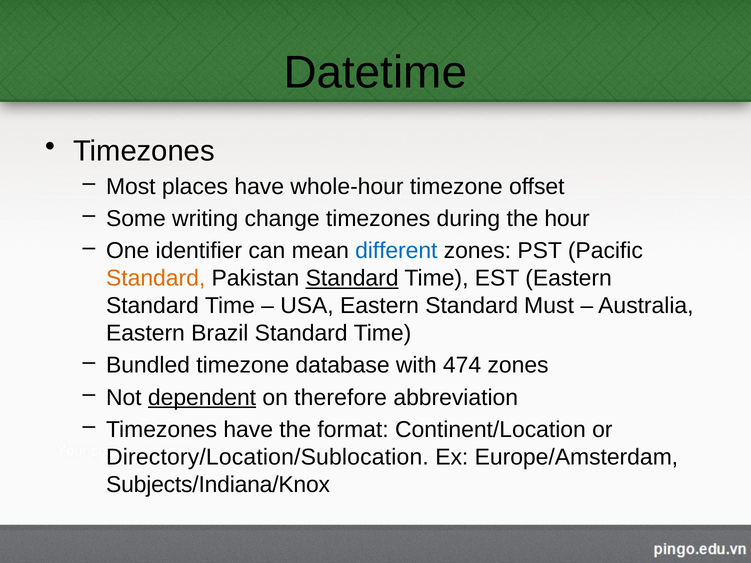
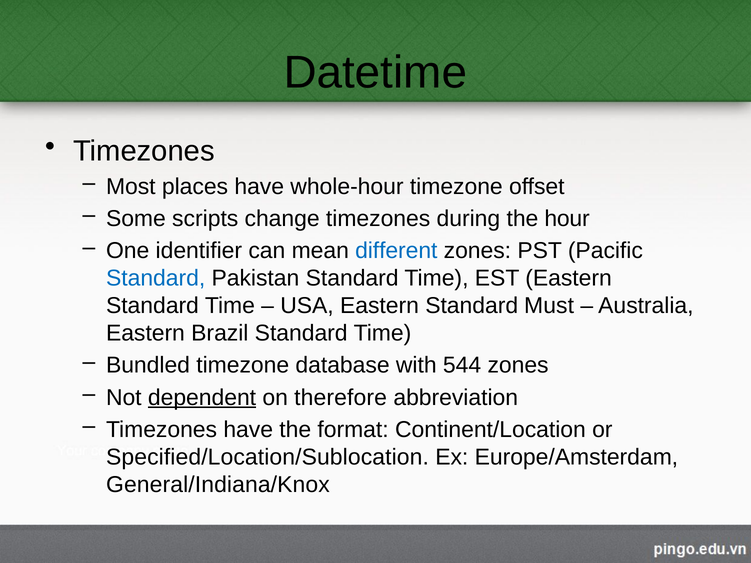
writing: writing -> scripts (205, 219)
Standard colour: orange -> blue (156, 278)
Standard underline: present -> none (352, 278)
474: 474 -> 544 (462, 366)
Directory/Location/Sublocation: Directory/Location/Sublocation -> Specified/Location/Sublocation (267, 457)
Subjects/Indiana/Knox: Subjects/Indiana/Knox -> General/Indiana/Knox (218, 485)
